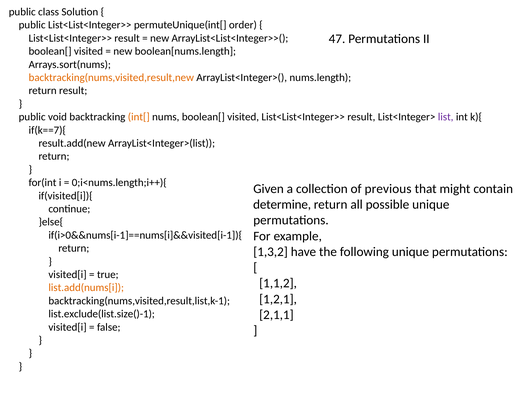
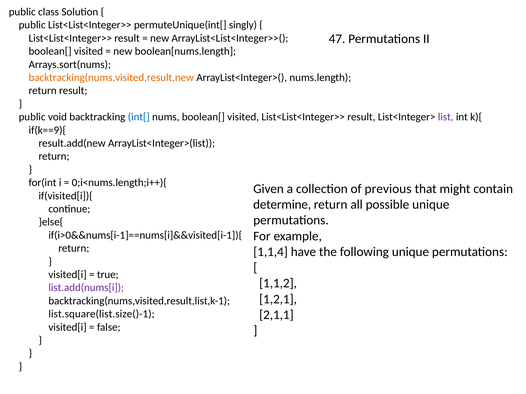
order: order -> singly (243, 25)
int[ colour: orange -> blue (139, 117)
if(k==7){: if(k==7){ -> if(k==9){ (47, 130)
1,3,2: 1,3,2 -> 1,1,4 (271, 252)
list.add(nums[i colour: orange -> purple (86, 288)
list.exclude(list.size()-1: list.exclude(list.size()-1 -> list.square(list.size()-1 (102, 314)
